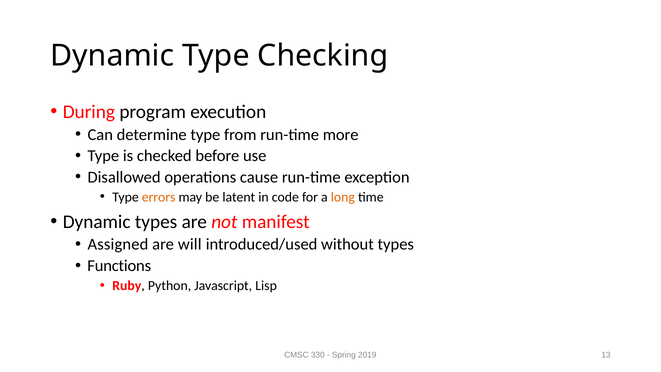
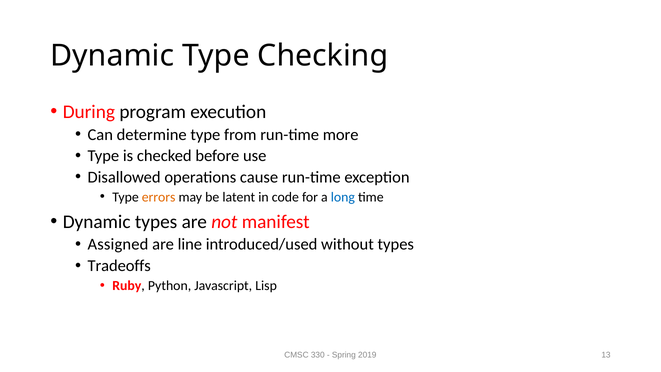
long colour: orange -> blue (343, 197)
will: will -> line (190, 244)
Functions: Functions -> Tradeoffs (119, 266)
